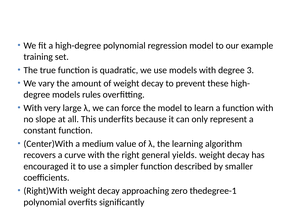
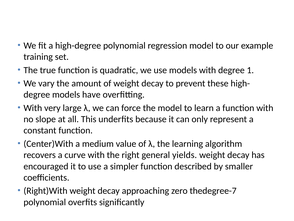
3: 3 -> 1 (250, 70)
rules: rules -> have (91, 94)
thedegree-1: thedegree-1 -> thedegree-7 (213, 190)
